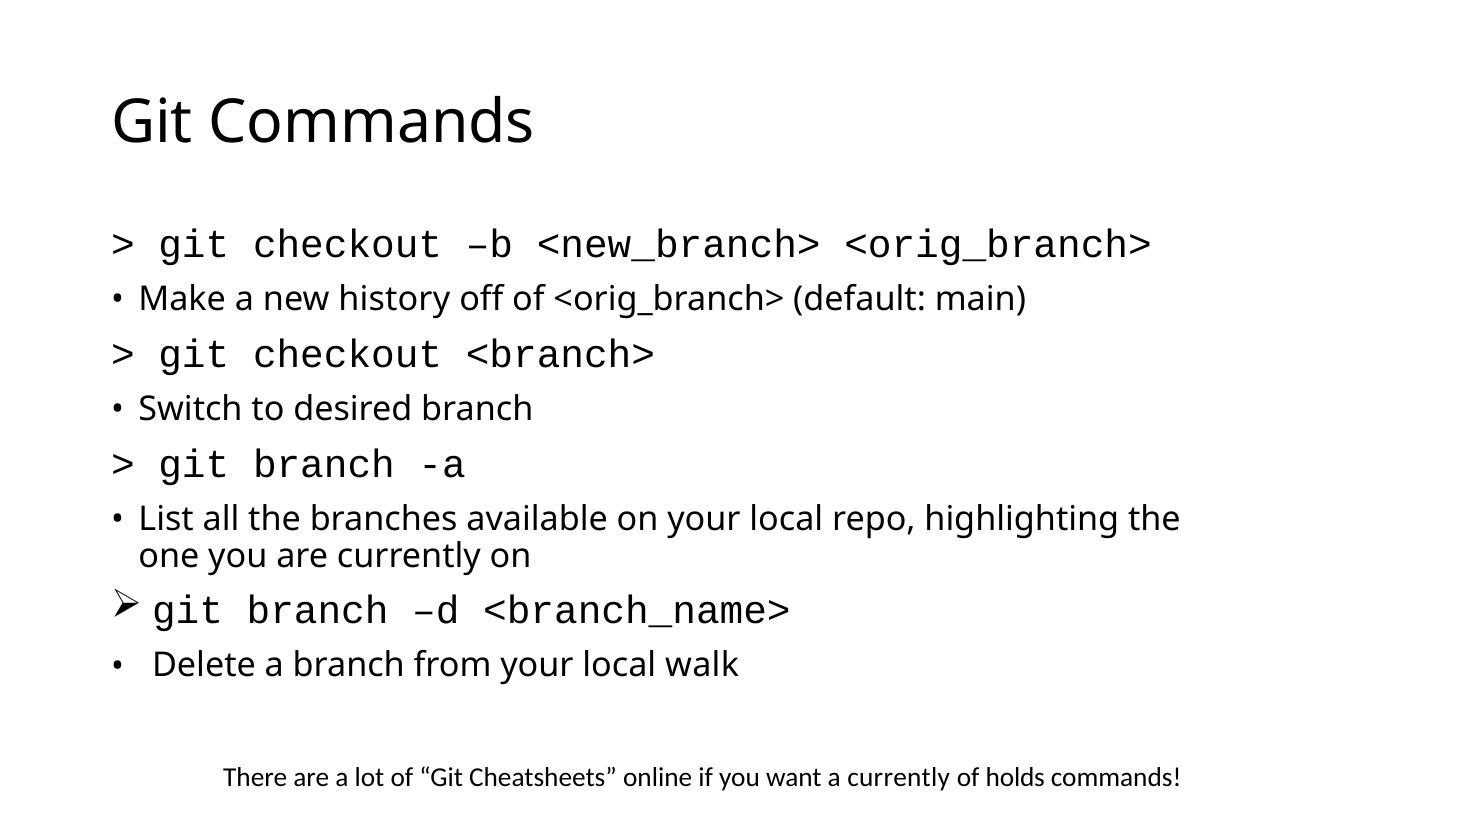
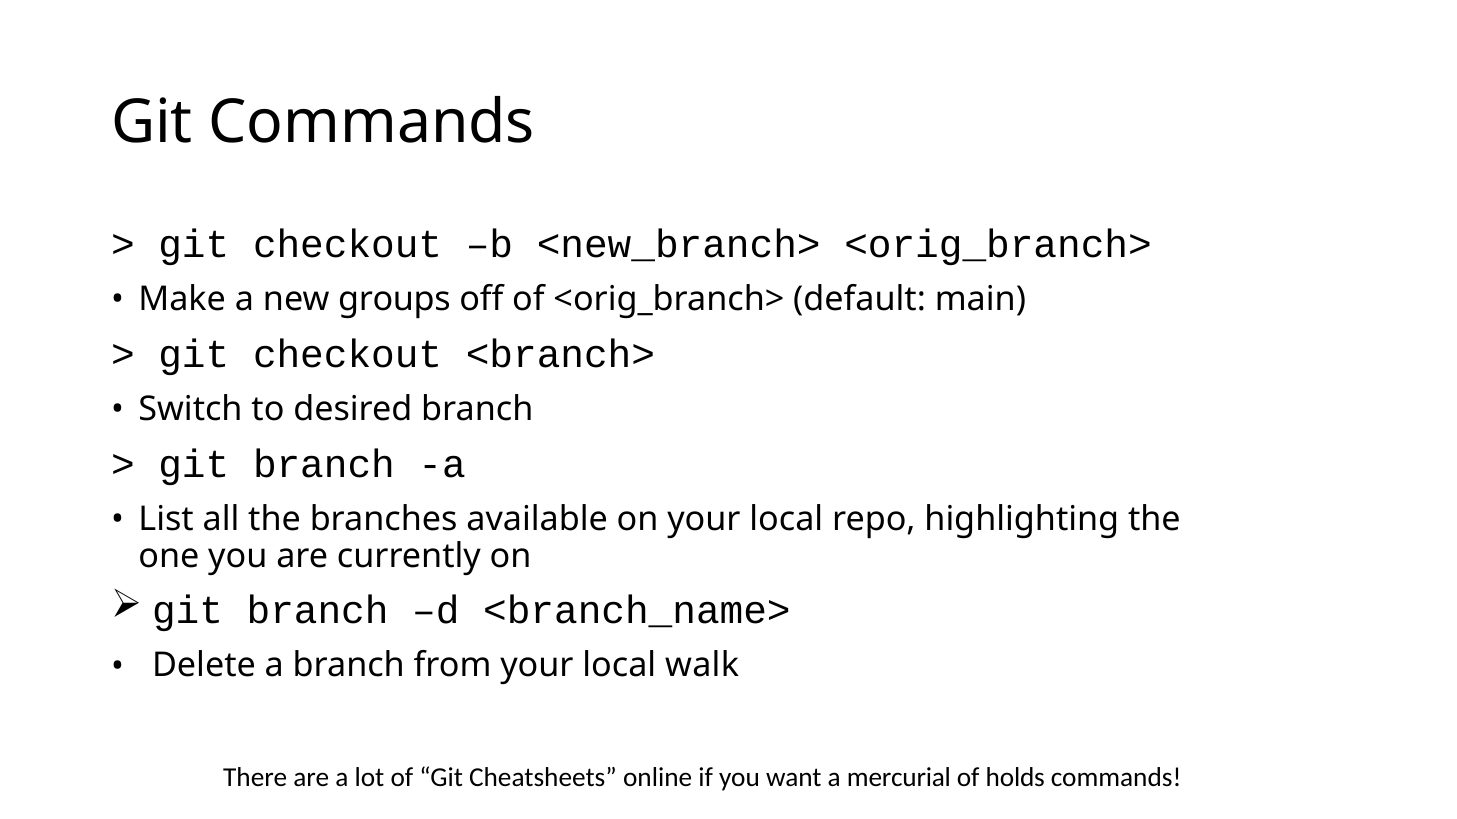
history: history -> groups (394, 300)
a currently: currently -> mercurial (899, 778)
